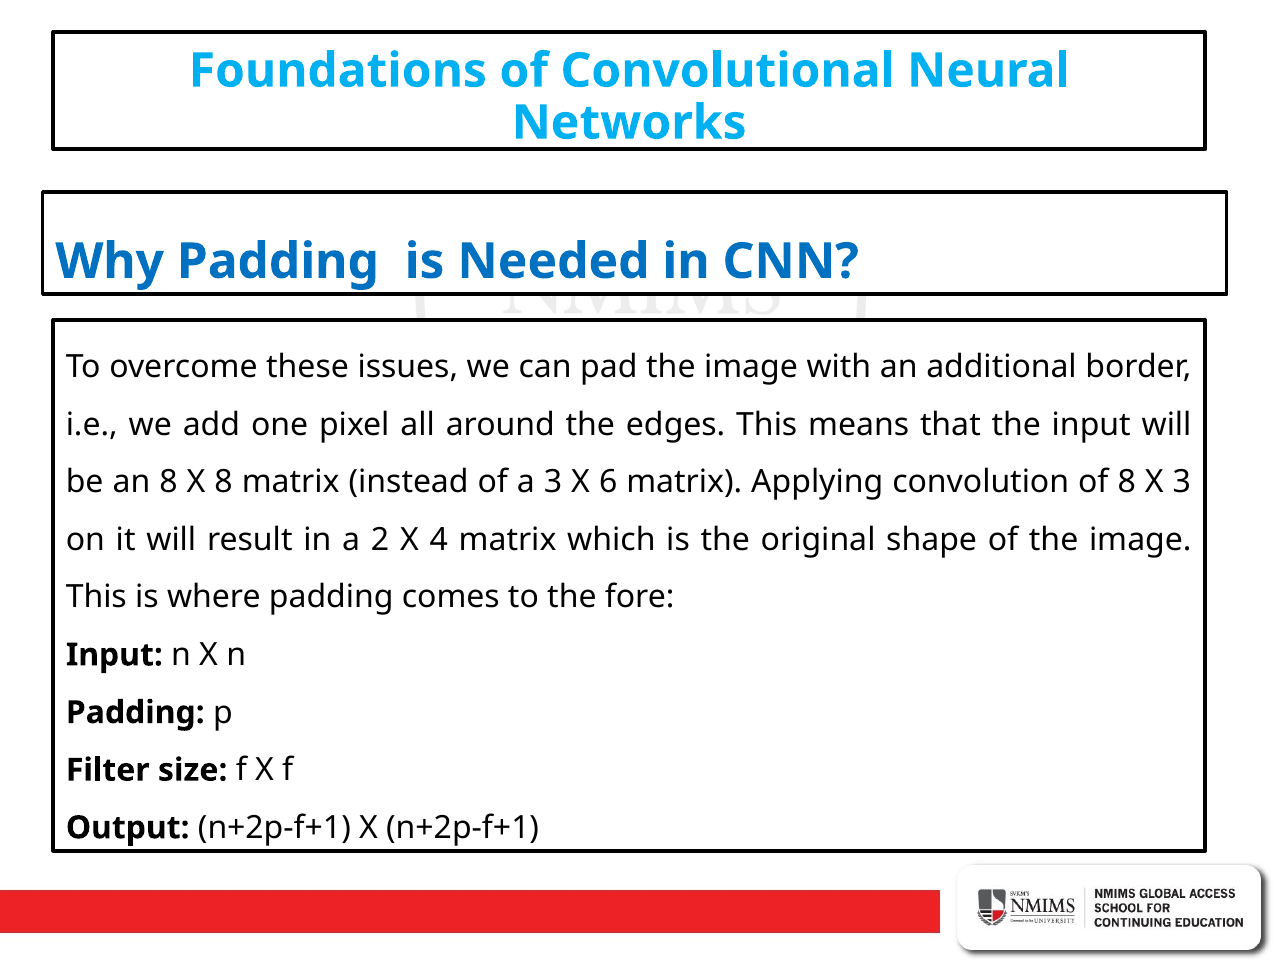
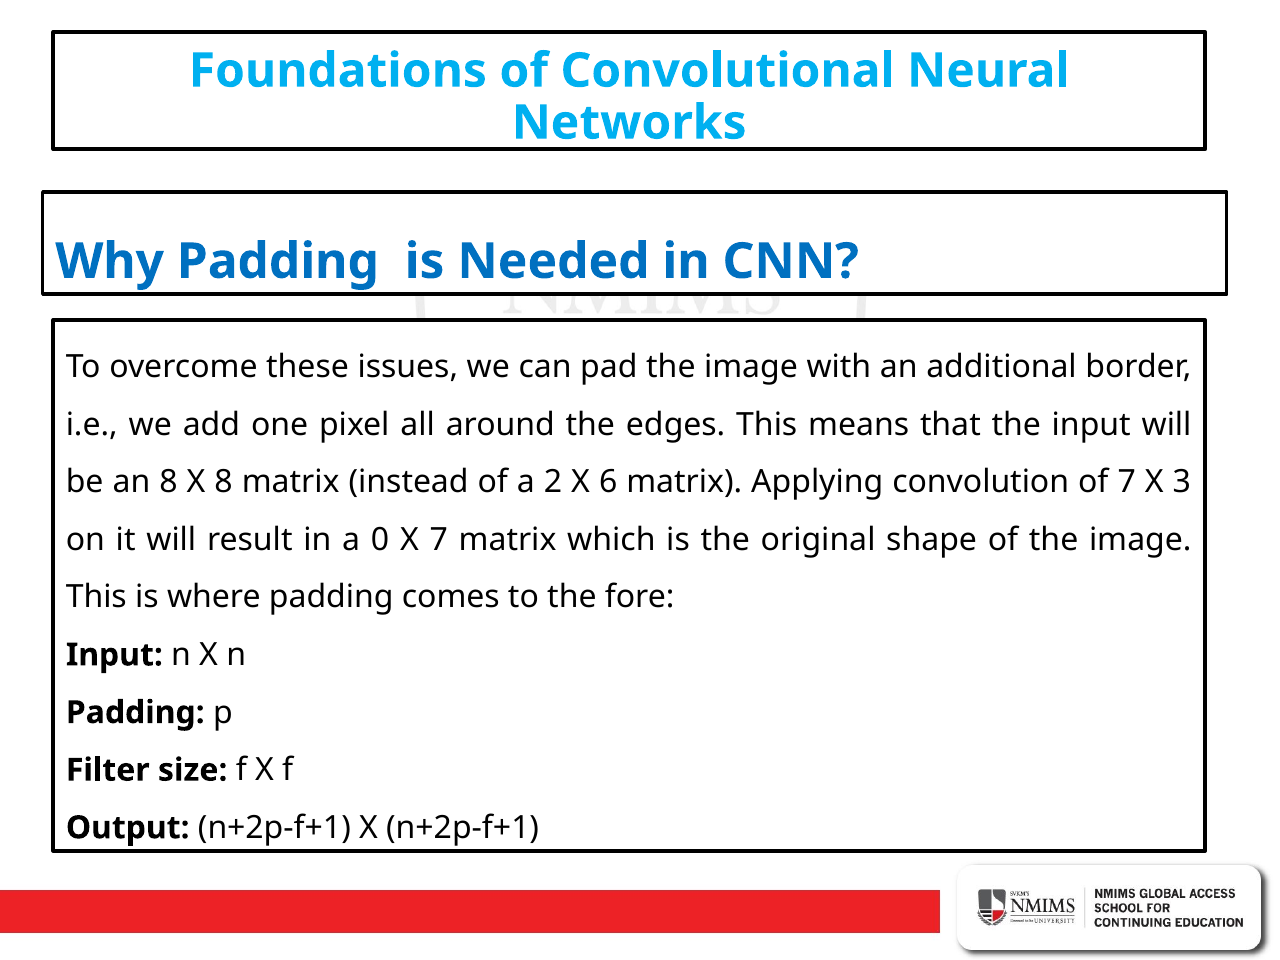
a 3: 3 -> 2 (553, 482)
of 8: 8 -> 7 (1127, 482)
2: 2 -> 0 (380, 540)
X 4: 4 -> 7 (439, 540)
